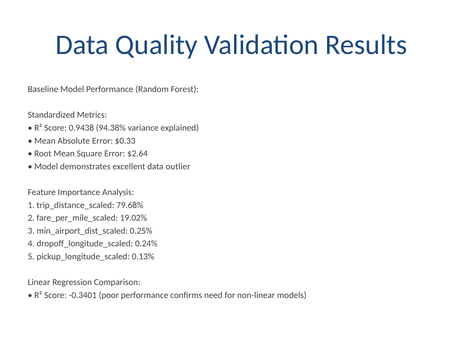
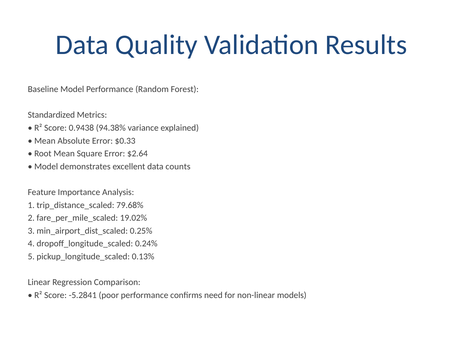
outlier: outlier -> counts (178, 167)
-0.3401: -0.3401 -> -5.2841 (83, 295)
